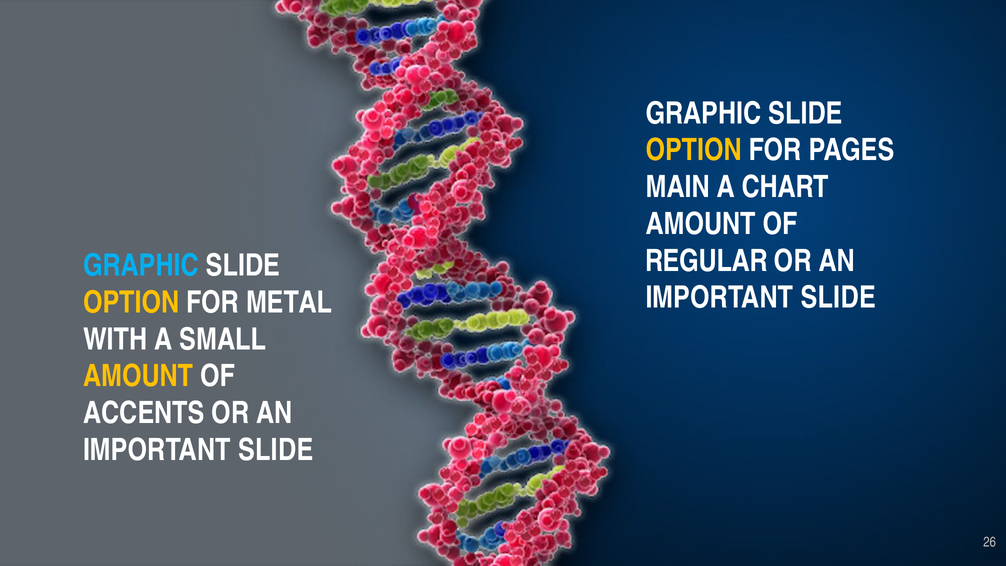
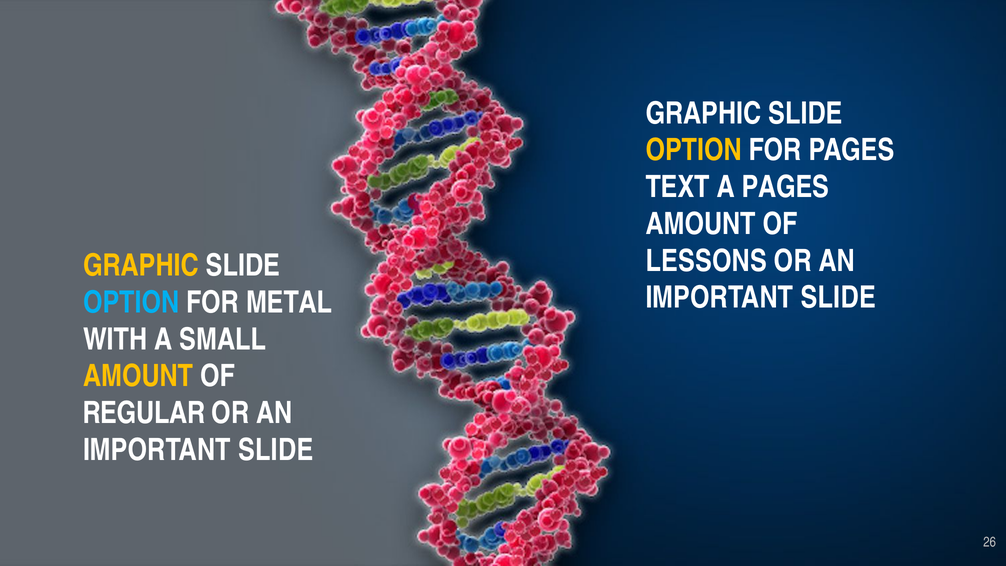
MAIN: MAIN -> TEXT (678, 187)
A CHART: CHART -> PAGES (785, 187)
REGULAR: REGULAR -> LESSONS (706, 261)
GRAPHIC colour: light blue -> yellow (141, 266)
OPTION colour: yellow -> light blue (131, 302)
ACCENTS: ACCENTS -> REGULAR (144, 413)
